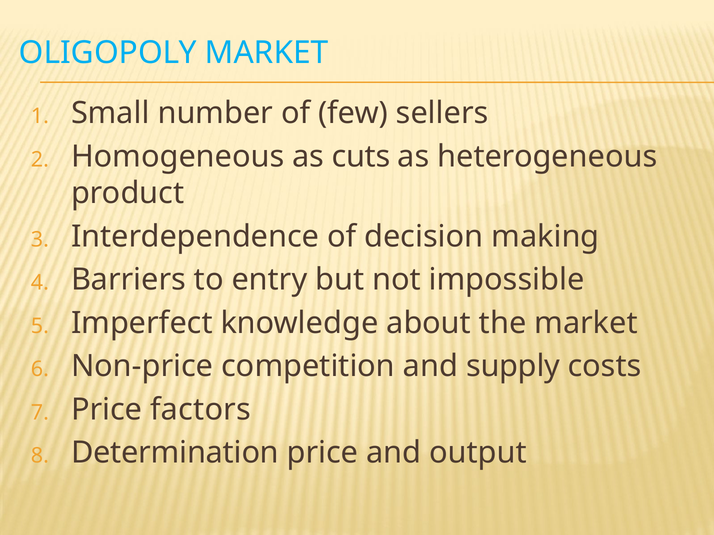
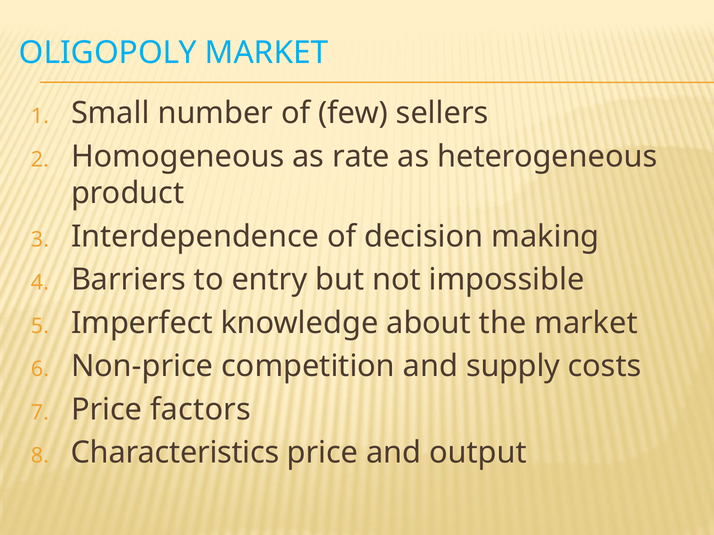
cuts: cuts -> rate (361, 157)
Determination: Determination -> Characteristics (175, 453)
